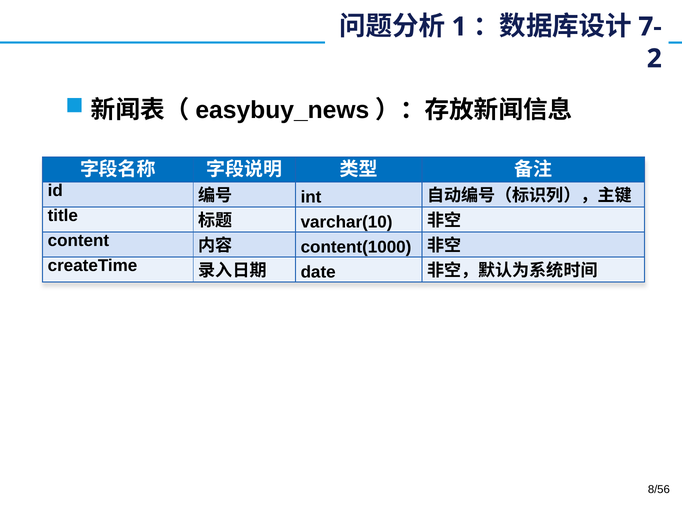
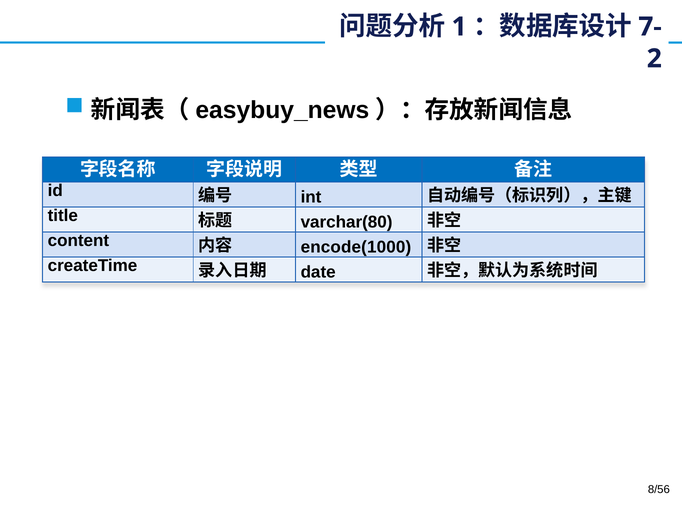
varchar(10: varchar(10 -> varchar(80 (347, 222)
content(1000: content(1000 -> encode(1000 (356, 247)
